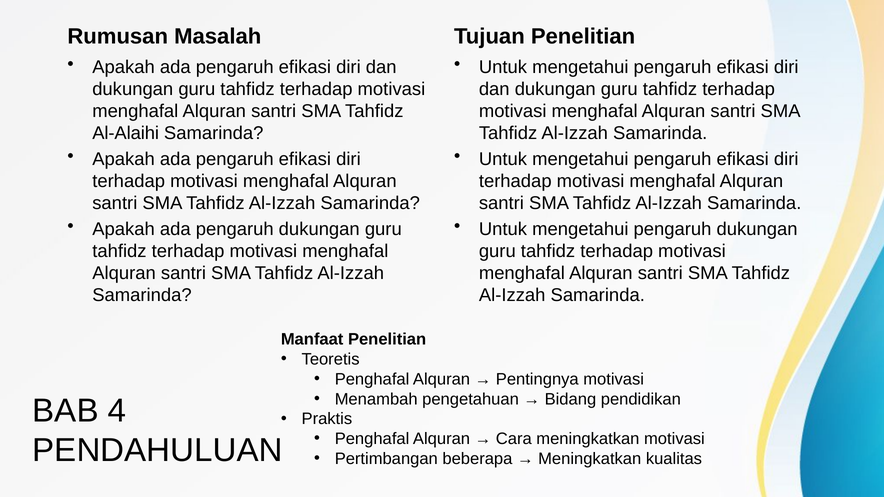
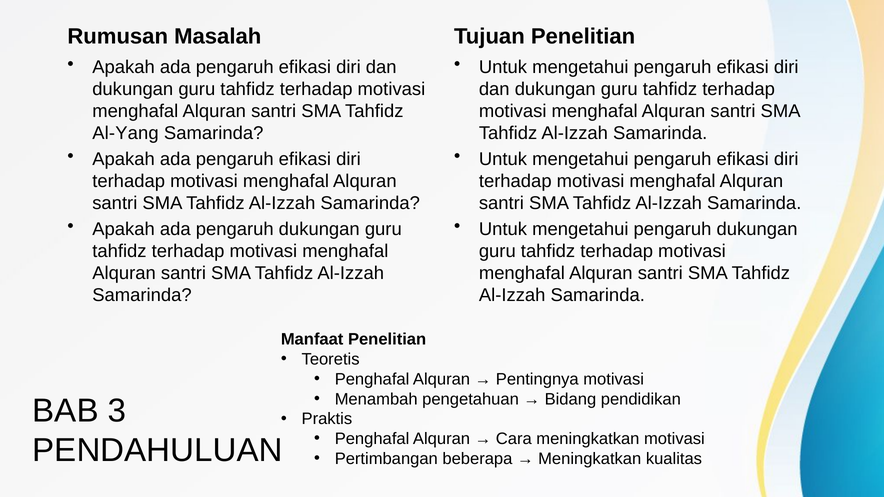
Al-Alaihi: Al-Alaihi -> Al-Yang (126, 133)
4: 4 -> 3 (117, 411)
